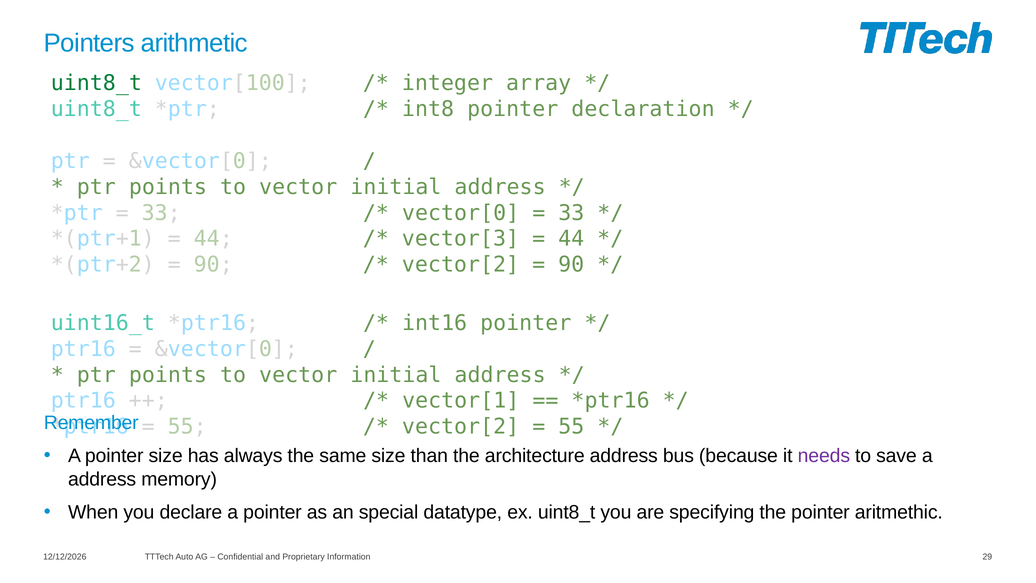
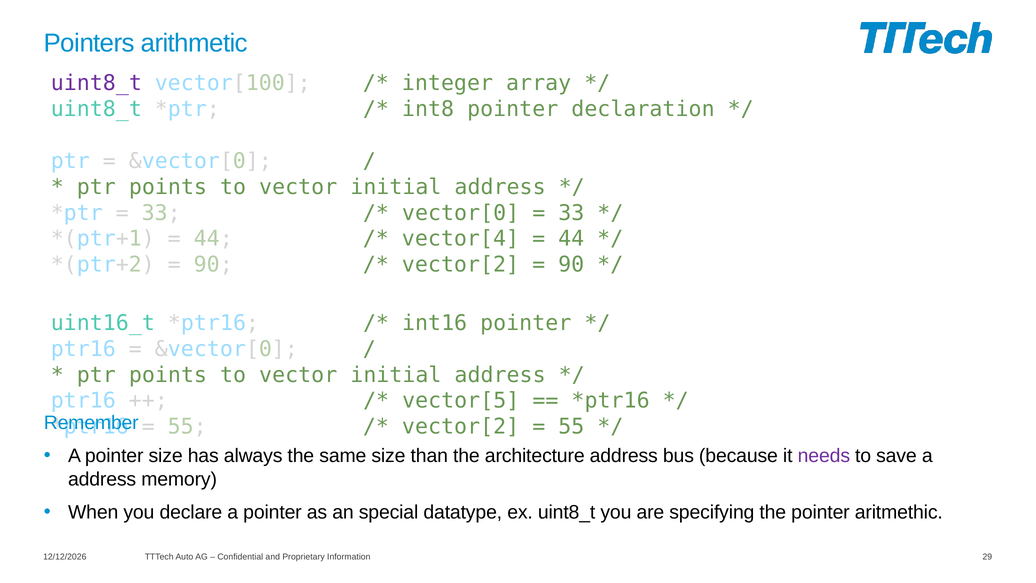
uint8_t colour: green -> purple (96, 83)
vector[3: vector[3 -> vector[4 (460, 239)
vector[1: vector[1 -> vector[5 (461, 401)
